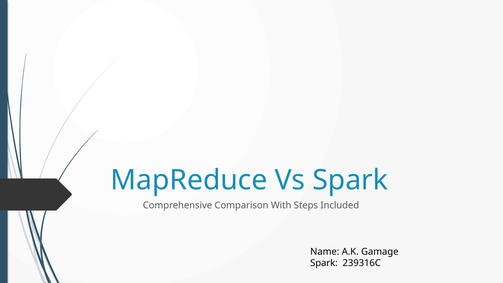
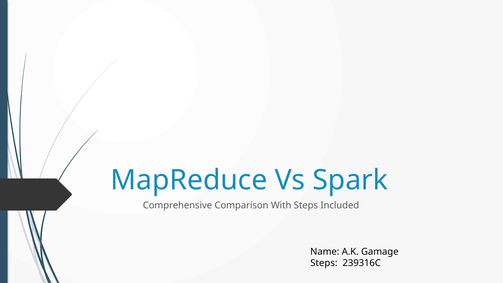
Spark: Spark -> Steps (324, 263)
